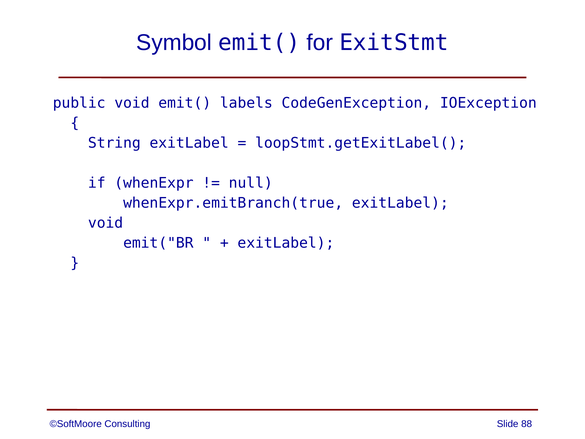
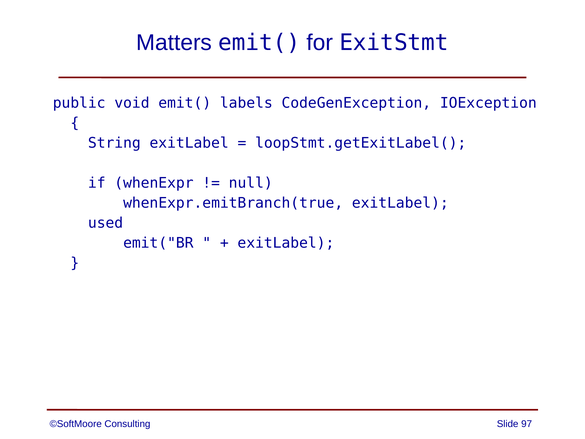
Symbol: Symbol -> Matters (174, 43)
void: void -> used (106, 223)
88: 88 -> 97 (527, 424)
